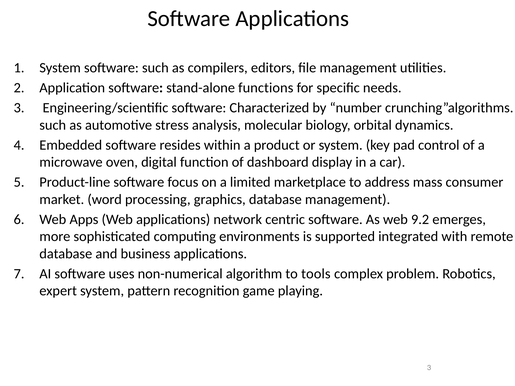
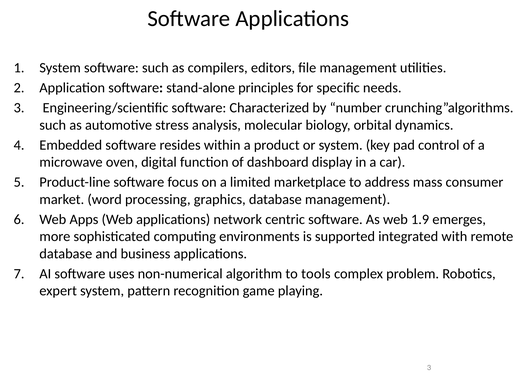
functions: functions -> principles (266, 88)
9.2: 9.2 -> 1.9 (420, 220)
